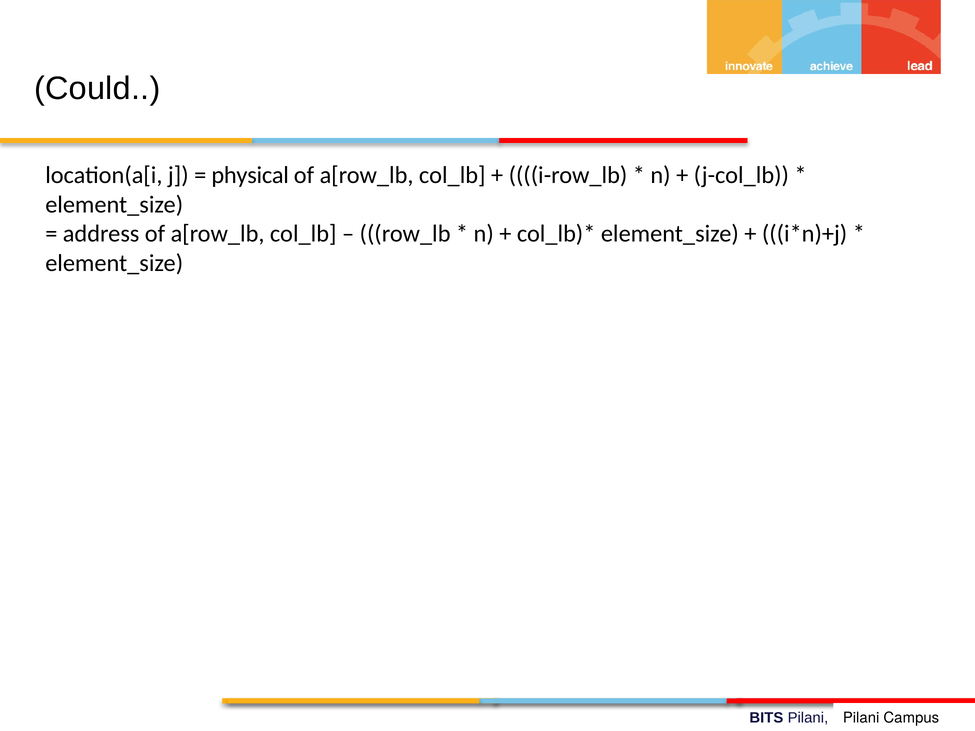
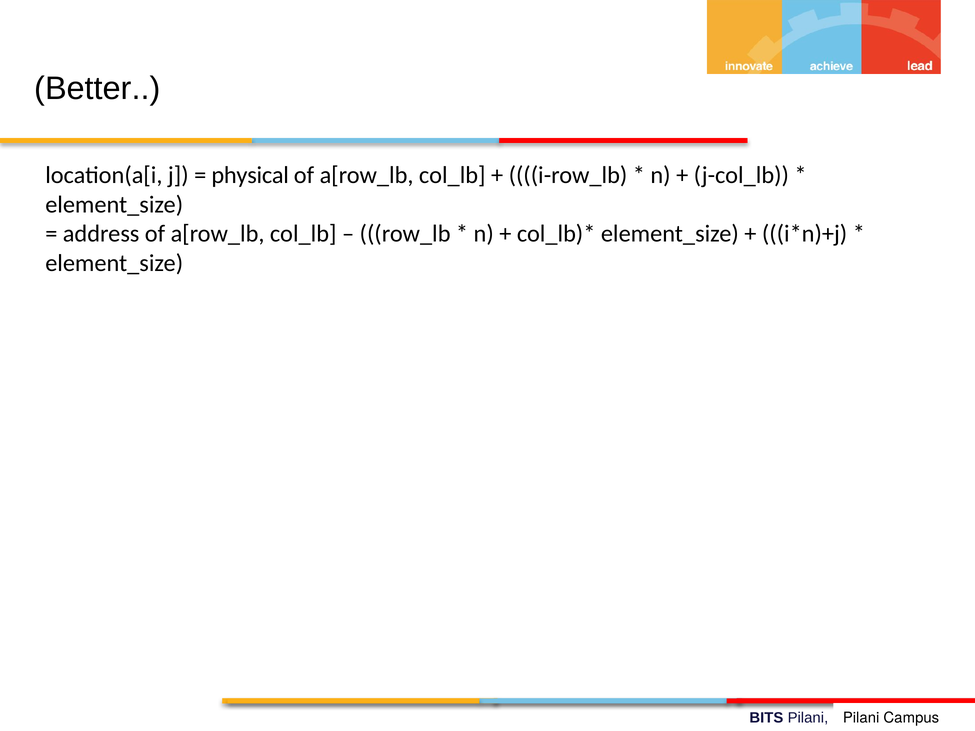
Could: Could -> Better (97, 89)
